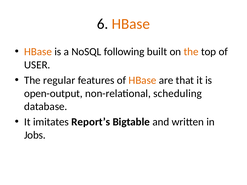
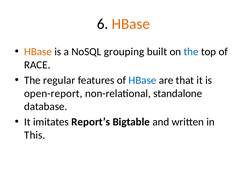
following: following -> grouping (124, 52)
the colour: orange -> blue (191, 52)
USER: USER -> RACE (37, 65)
HBase colour: orange -> blue (142, 80)
open-output: open-output -> open-report (53, 94)
scheduling: scheduling -> standalone (178, 94)
Jobs: Jobs -> This (35, 135)
